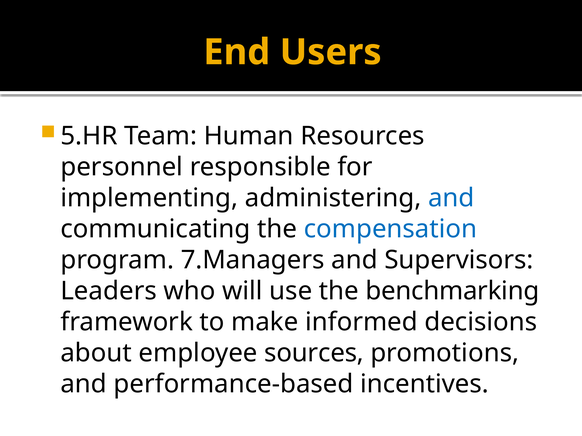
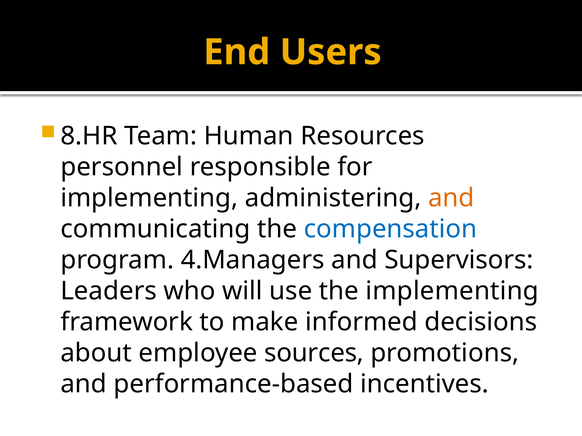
5.HR: 5.HR -> 8.HR (89, 136)
and colour: blue -> orange (451, 198)
7.Managers: 7.Managers -> 4.Managers (253, 260)
the benchmarking: benchmarking -> implementing (452, 291)
